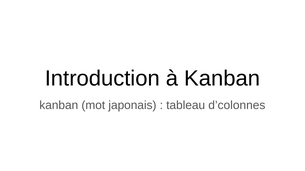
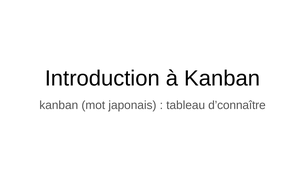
d’colonnes: d’colonnes -> d’connaître (237, 106)
